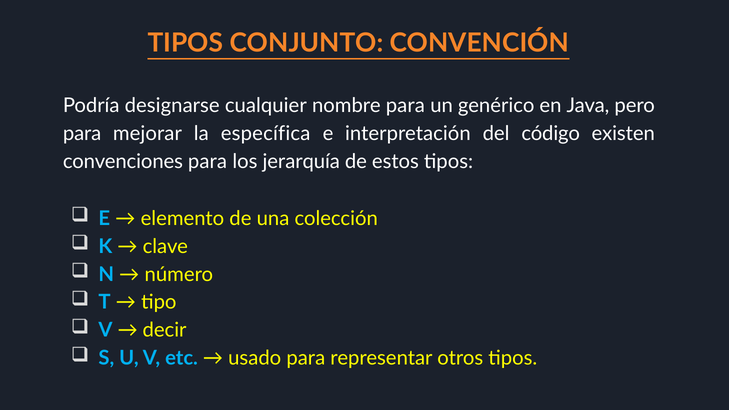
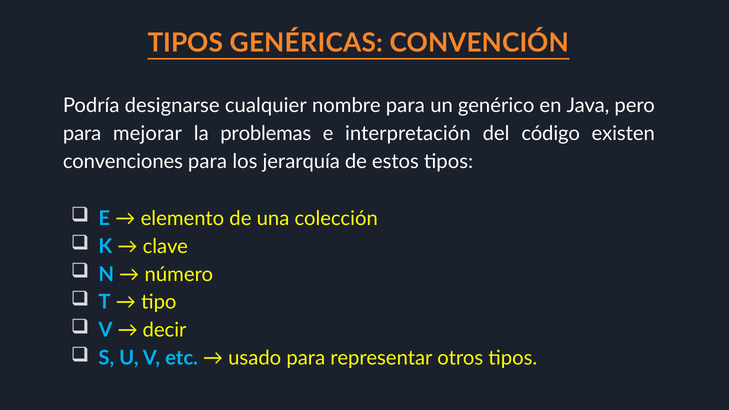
CONJUNTO: CONJUNTO -> GENÉRICAS (306, 43)
específica: específica -> problemas (266, 134)
